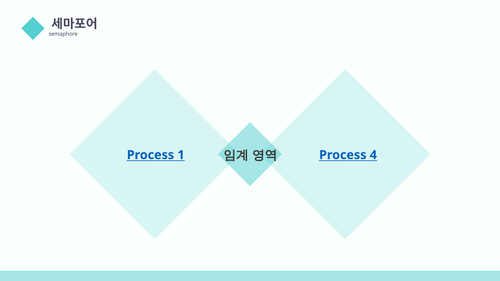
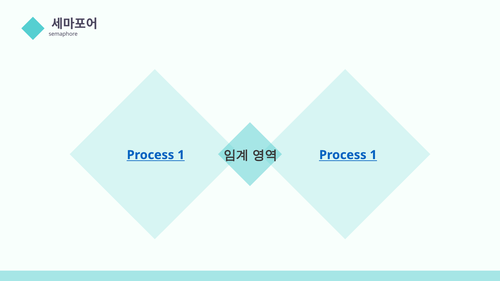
1 Process 4: 4 -> 1 (373, 155)
